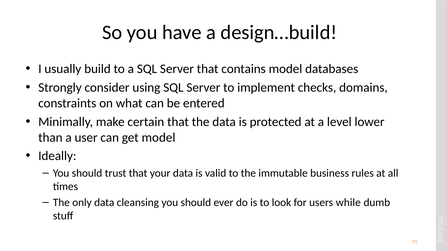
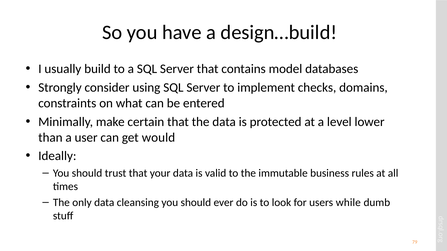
get model: model -> would (158, 138)
